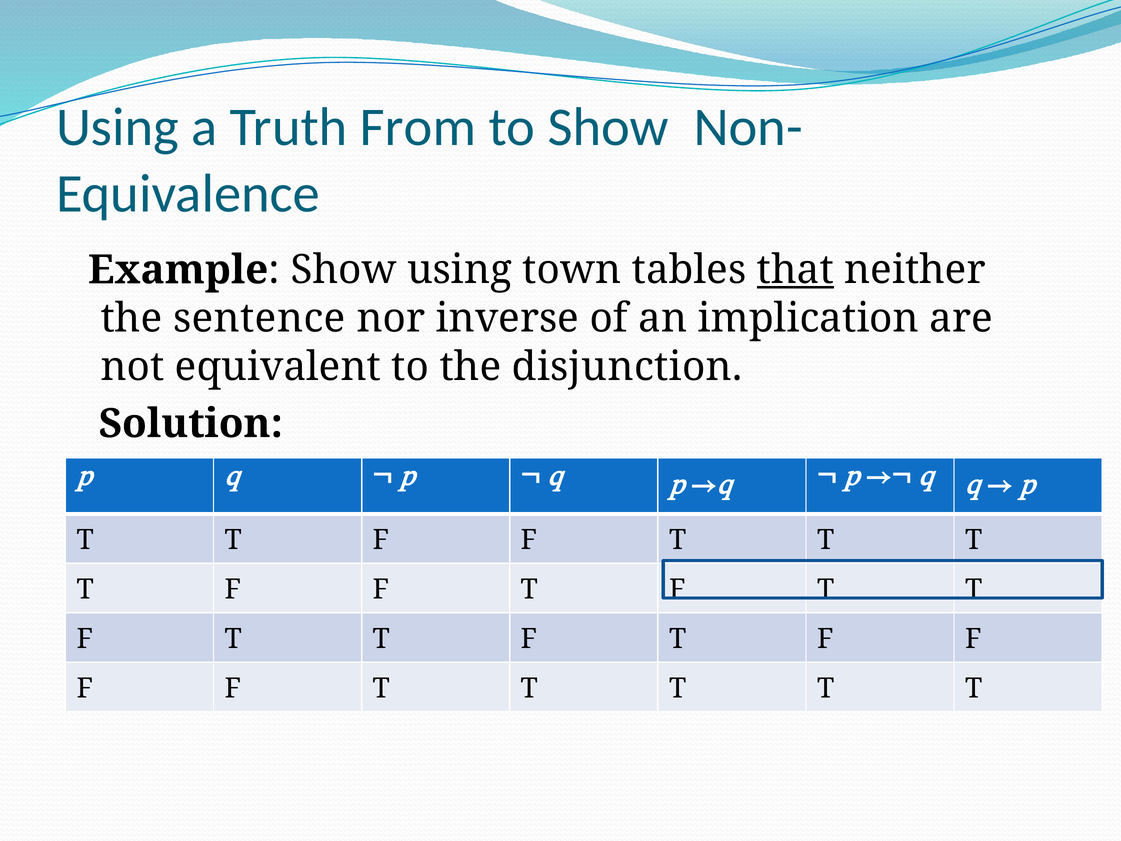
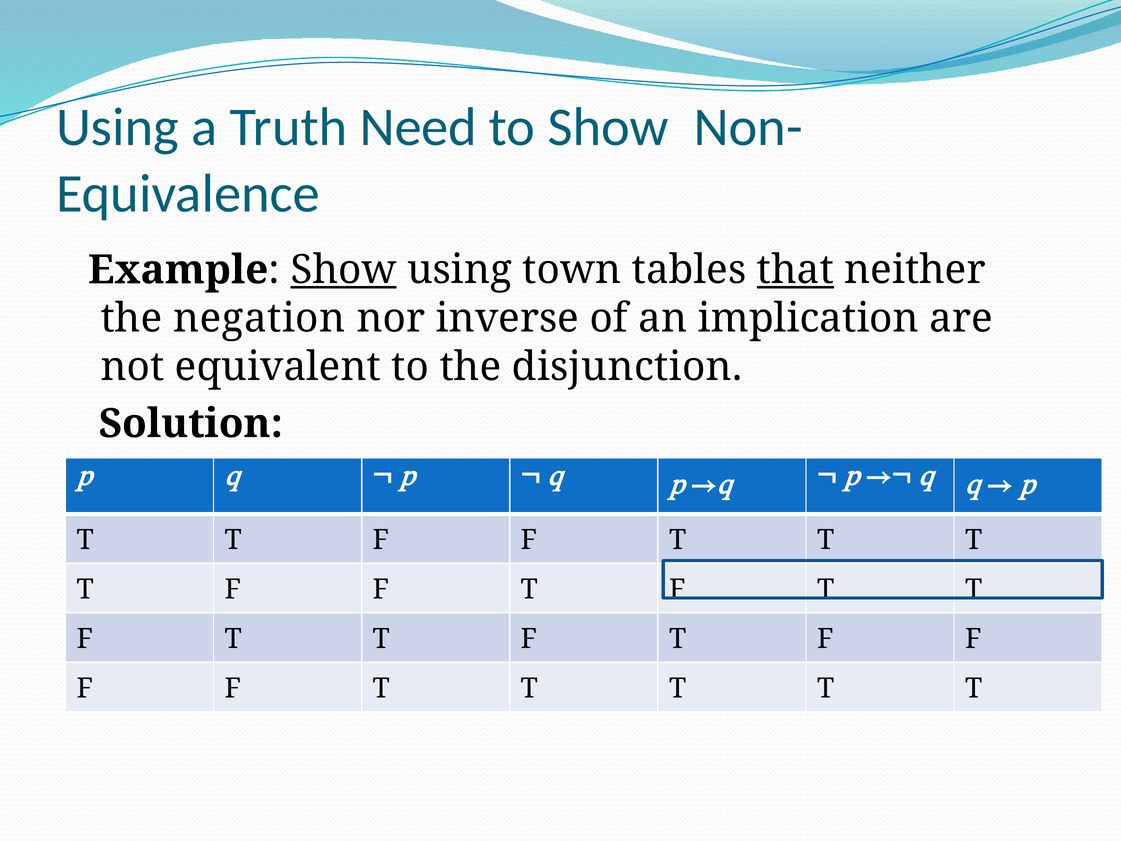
From: From -> Need (418, 127)
Show underline: none -> present (344, 270)
sentence: sentence -> negation (259, 318)
